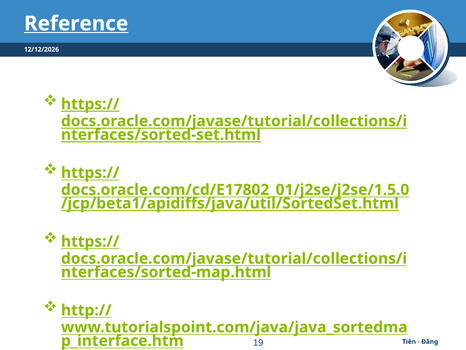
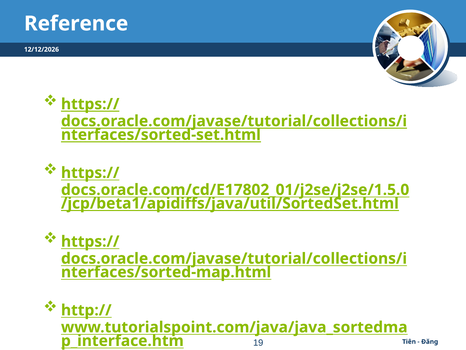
Reference underline: present -> none (76, 24)
